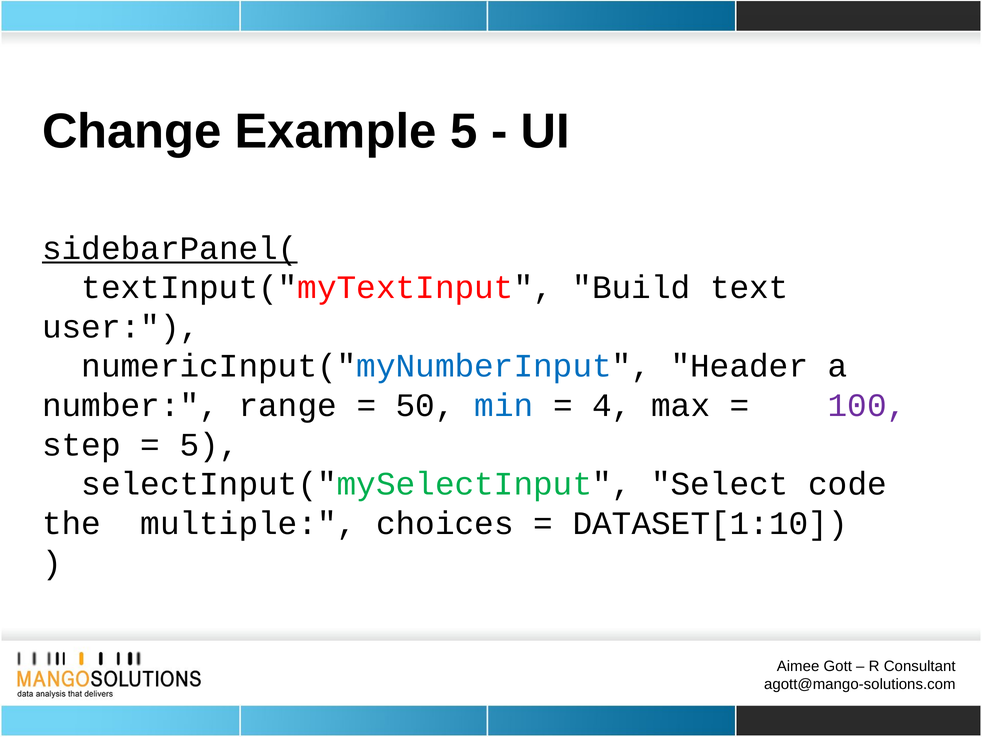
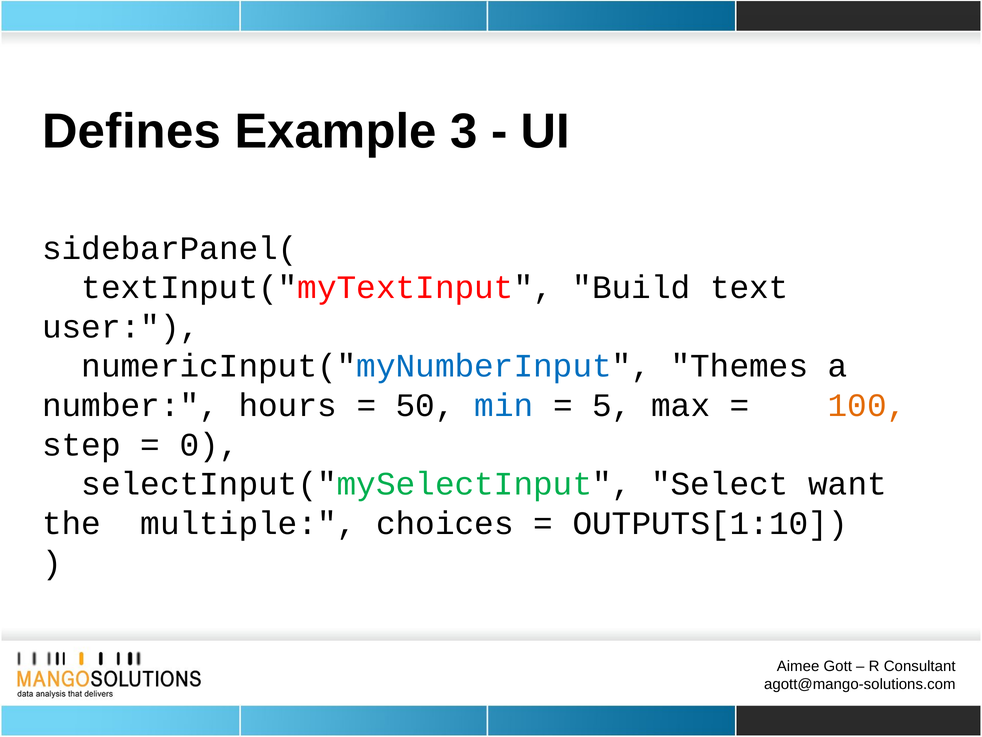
Change: Change -> Defines (132, 131)
Example 5: 5 -> 3 (464, 131)
sidebarPanel( underline: present -> none (170, 248)
Header: Header -> Themes (739, 366)
range: range -> hours (288, 405)
4: 4 -> 5 (612, 405)
100 colour: purple -> orange (867, 405)
5: 5 -> 0 (209, 444)
code: code -> want (848, 484)
DATASET[1:10: DATASET[1:10 -> OUTPUTS[1:10 (710, 523)
